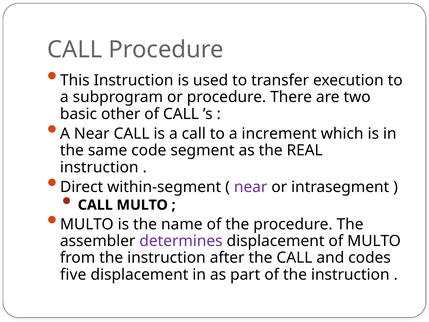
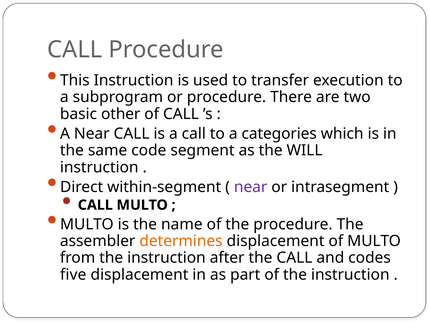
increment: increment -> categories (279, 134)
REAL: REAL -> WILL (305, 150)
determines colour: purple -> orange (181, 241)
